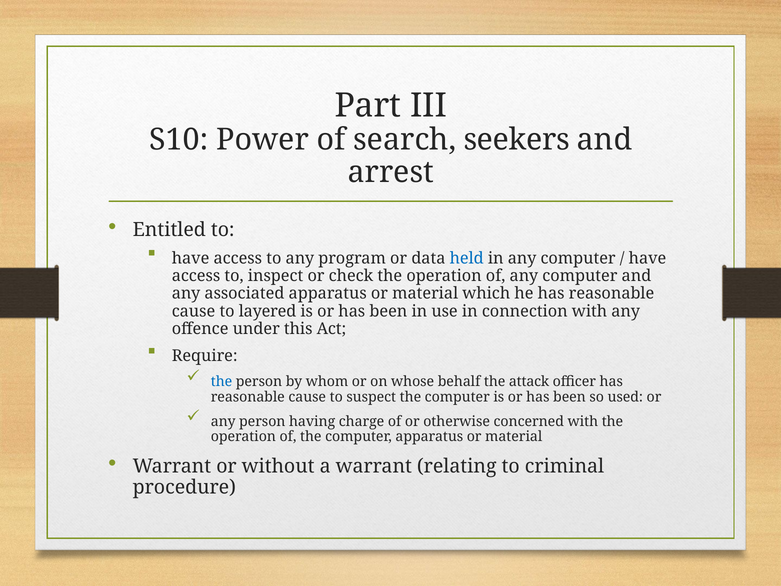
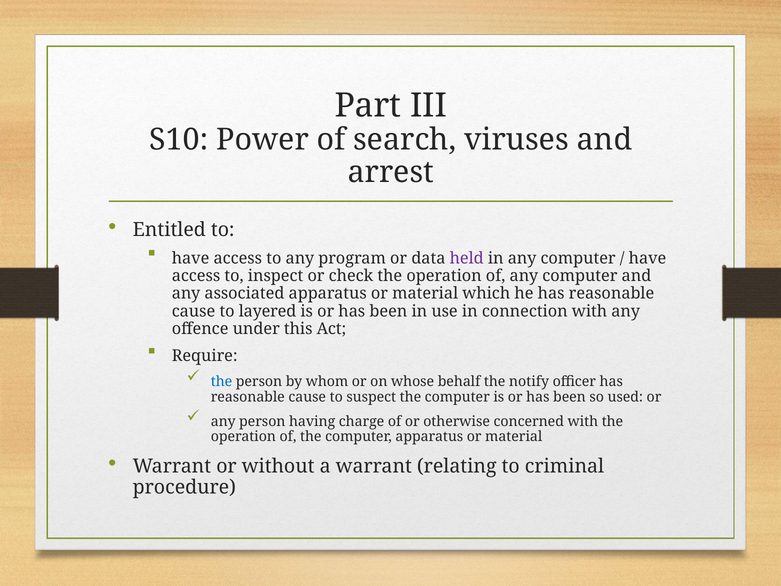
seekers: seekers -> viruses (517, 140)
held colour: blue -> purple (467, 258)
attack: attack -> notify (529, 381)
